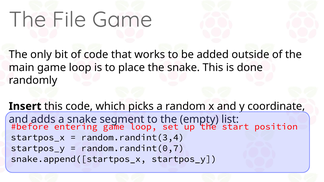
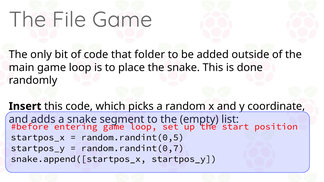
works: works -> folder (150, 55)
random.randint(3,4: random.randint(3,4 -> random.randint(0,5 (133, 138)
